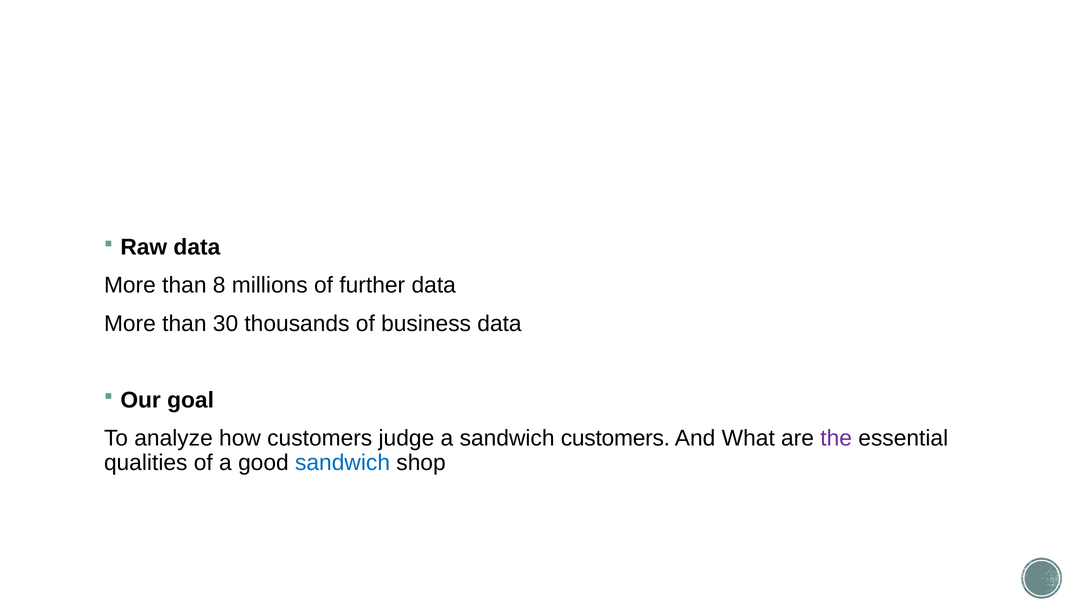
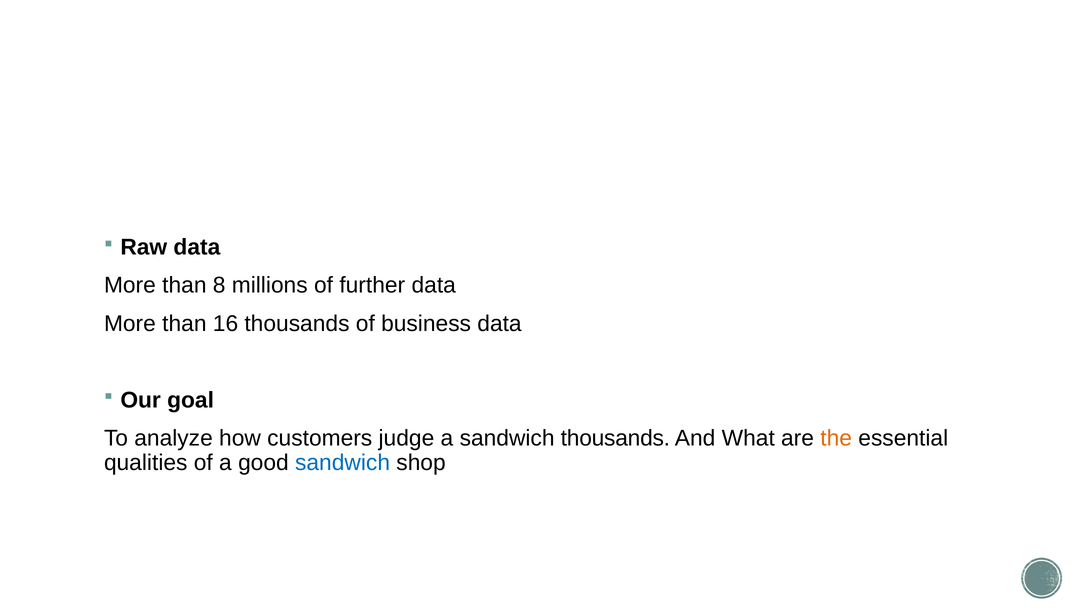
30: 30 -> 16 (225, 324)
sandwich customers: customers -> thousands (615, 438)
the colour: purple -> orange (836, 438)
